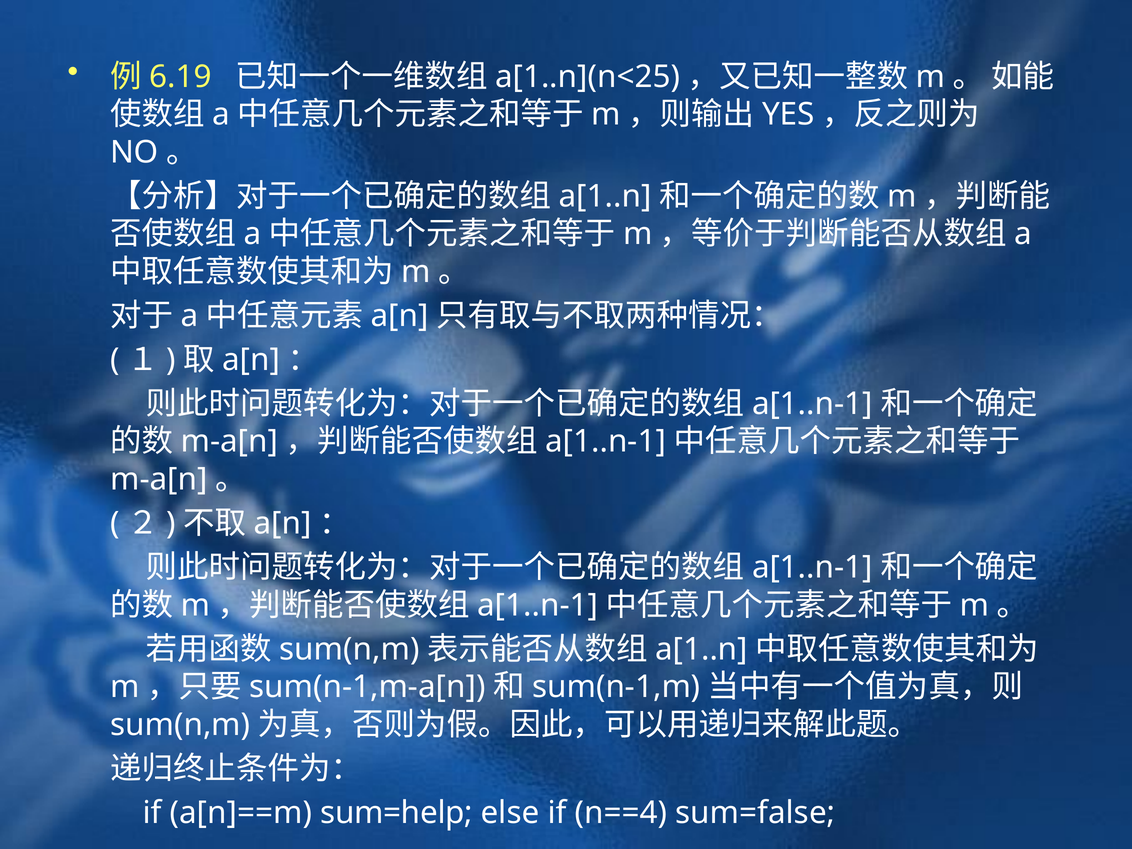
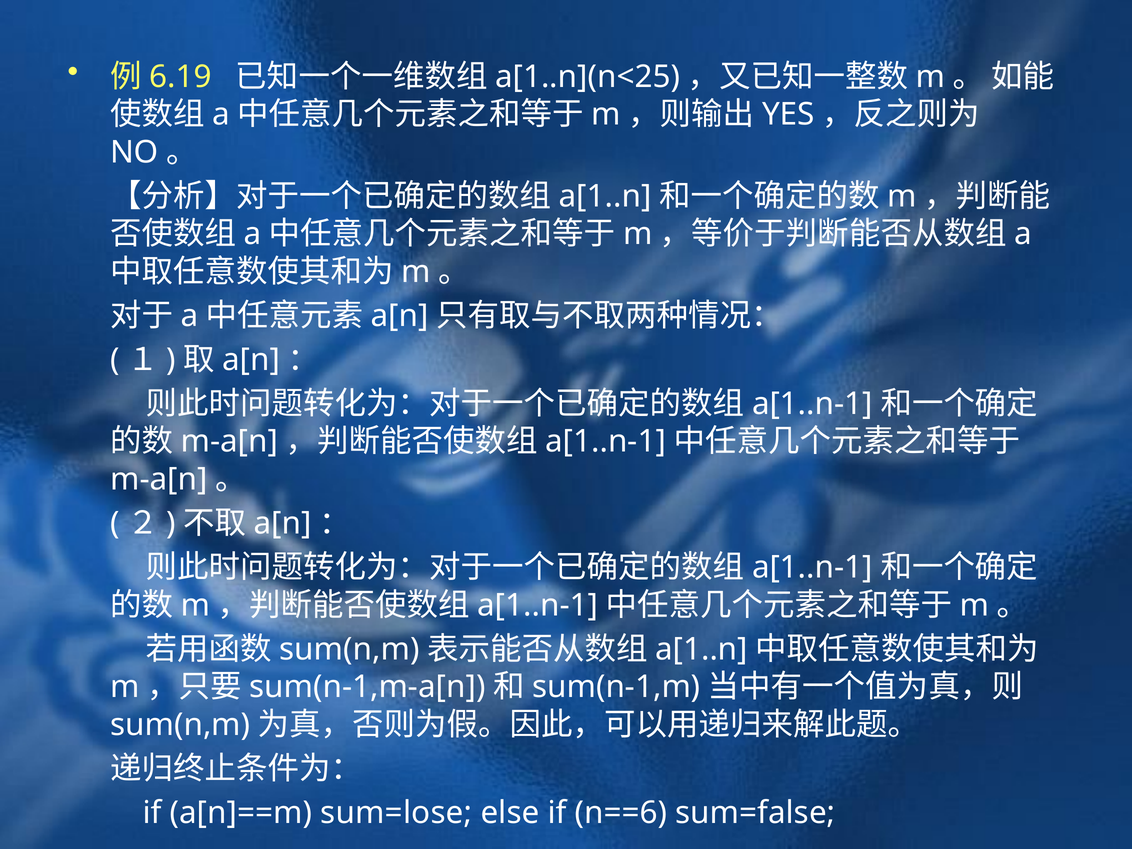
sum=help: sum=help -> sum=lose (396, 813)
n==4: n==4 -> n==6 (621, 813)
